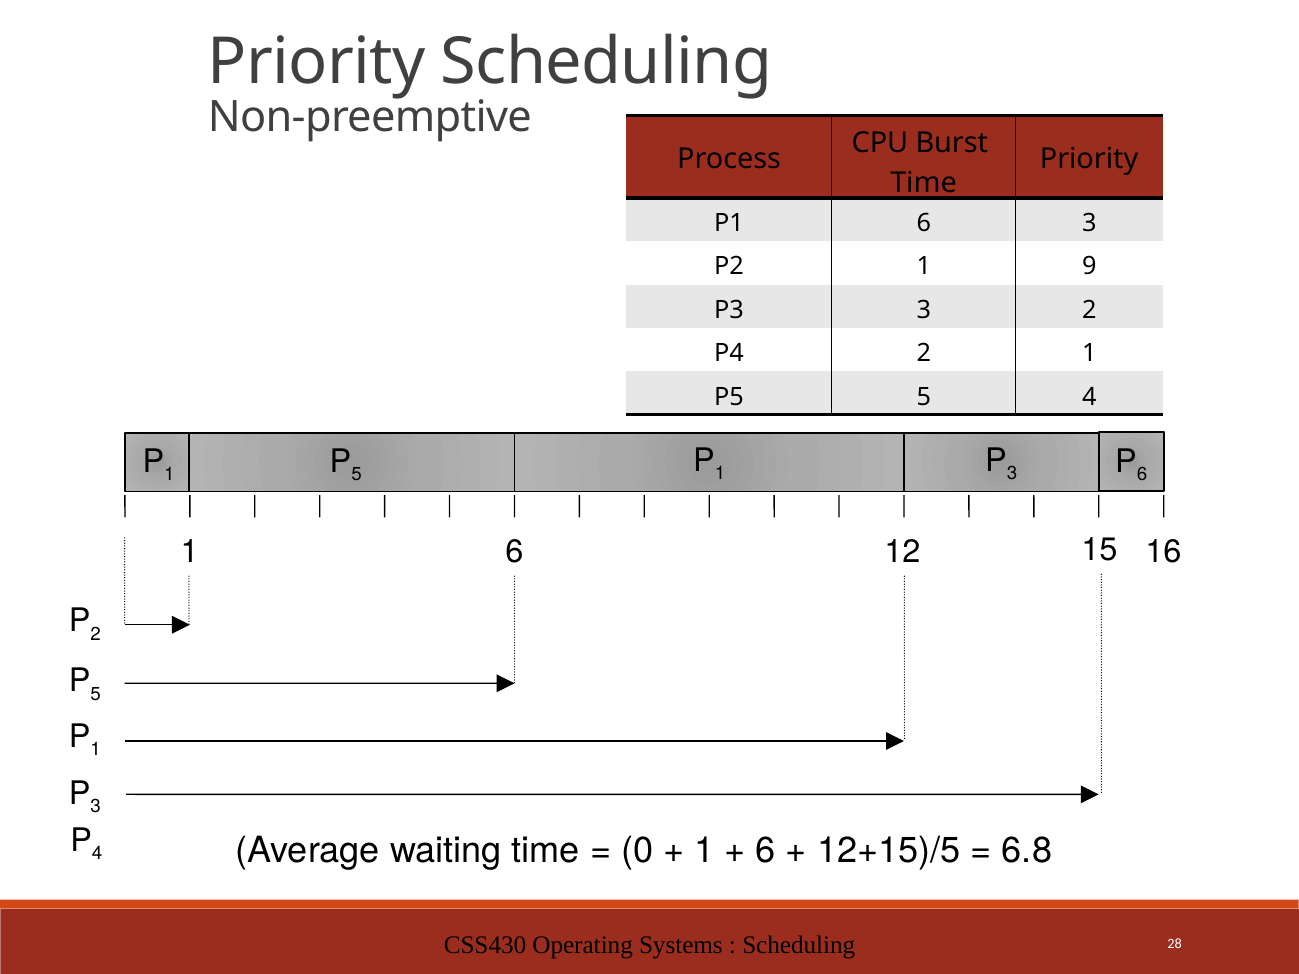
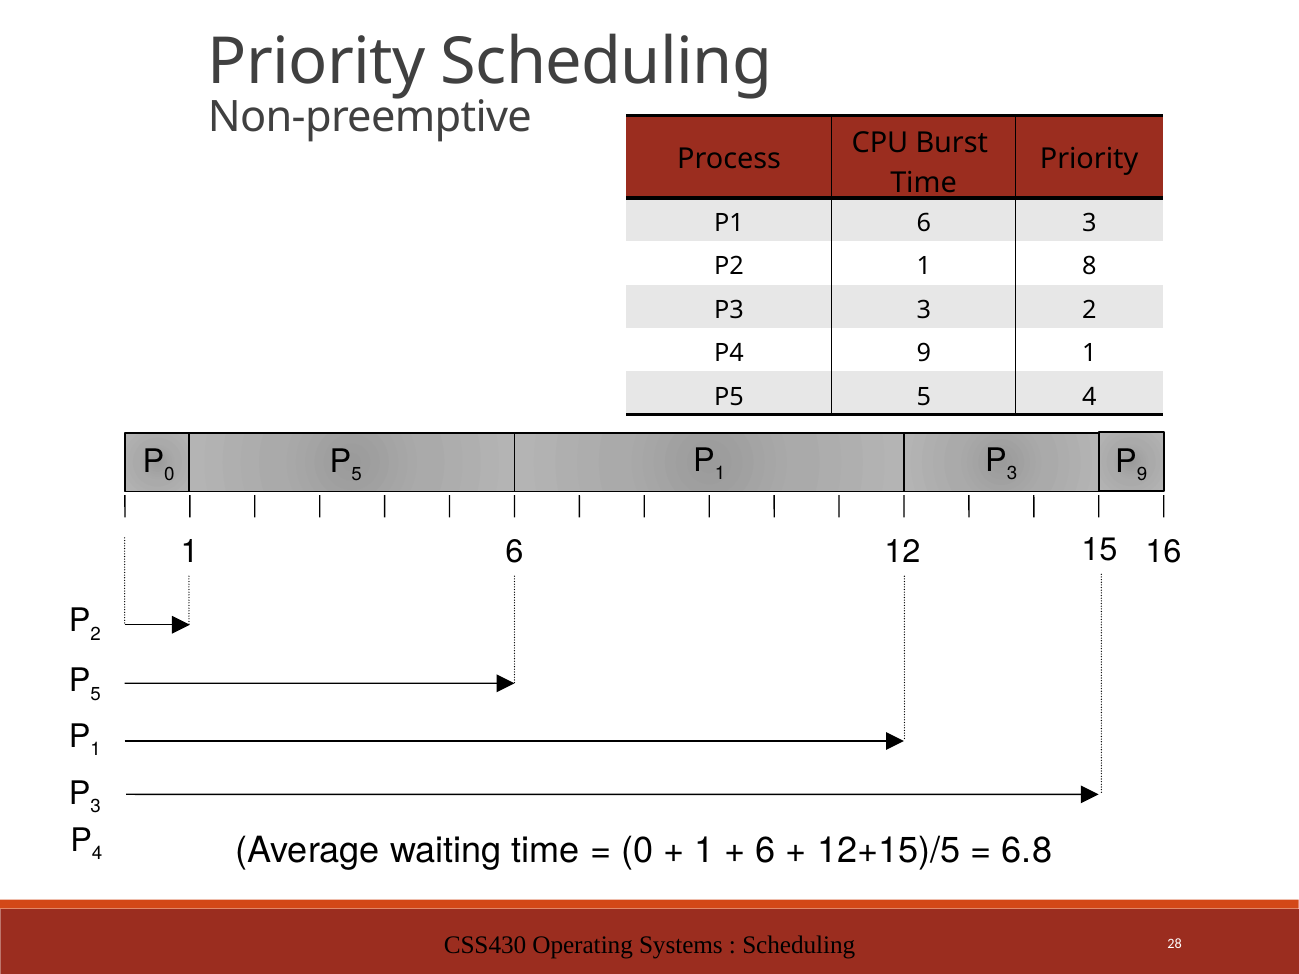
9: 9 -> 8 (1089, 267)
2: 2 -> 9 (924, 353)
6: 6 -> 9 (1142, 474)
1: 1 -> 0 (169, 474)
